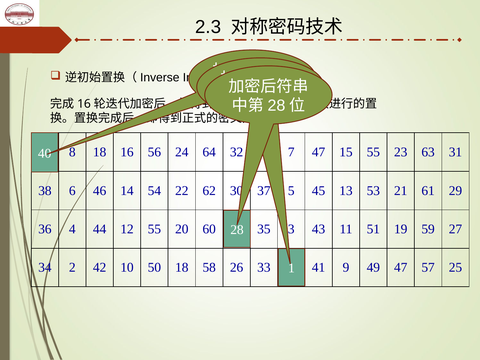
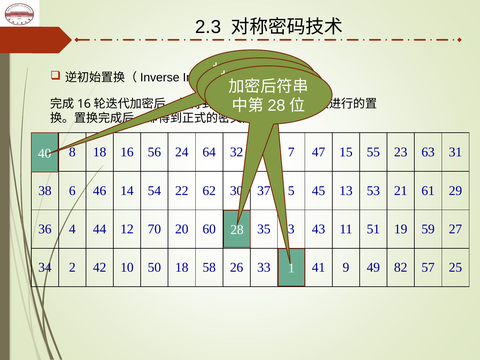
12 55: 55 -> 70 (154, 229)
49 47: 47 -> 82 (401, 268)
